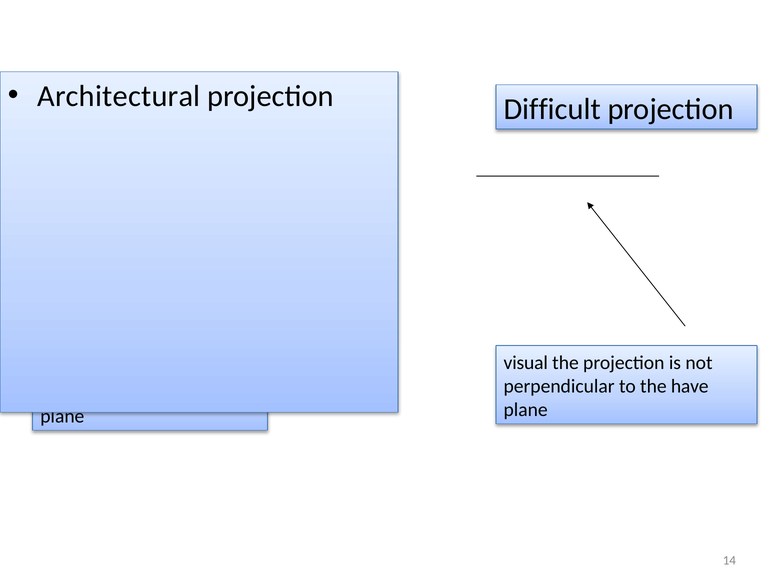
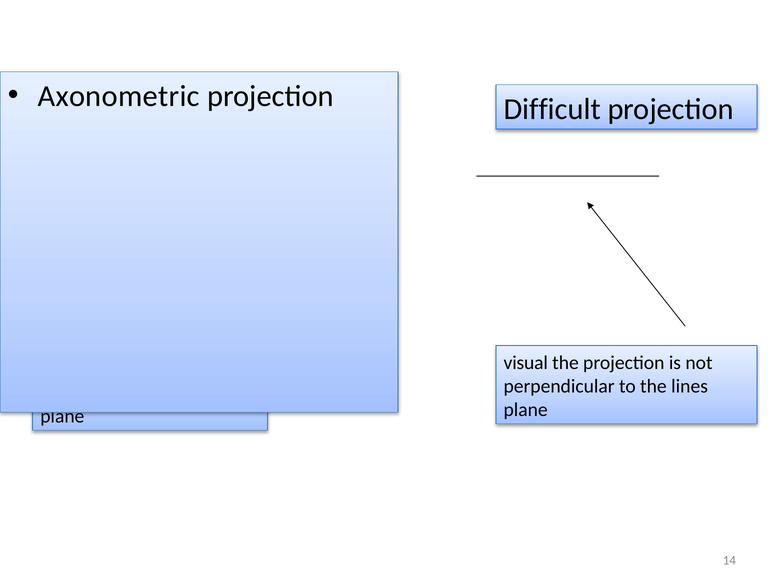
Architectural: Architectural -> Axonometric (119, 96)
have: have -> lines (690, 386)
